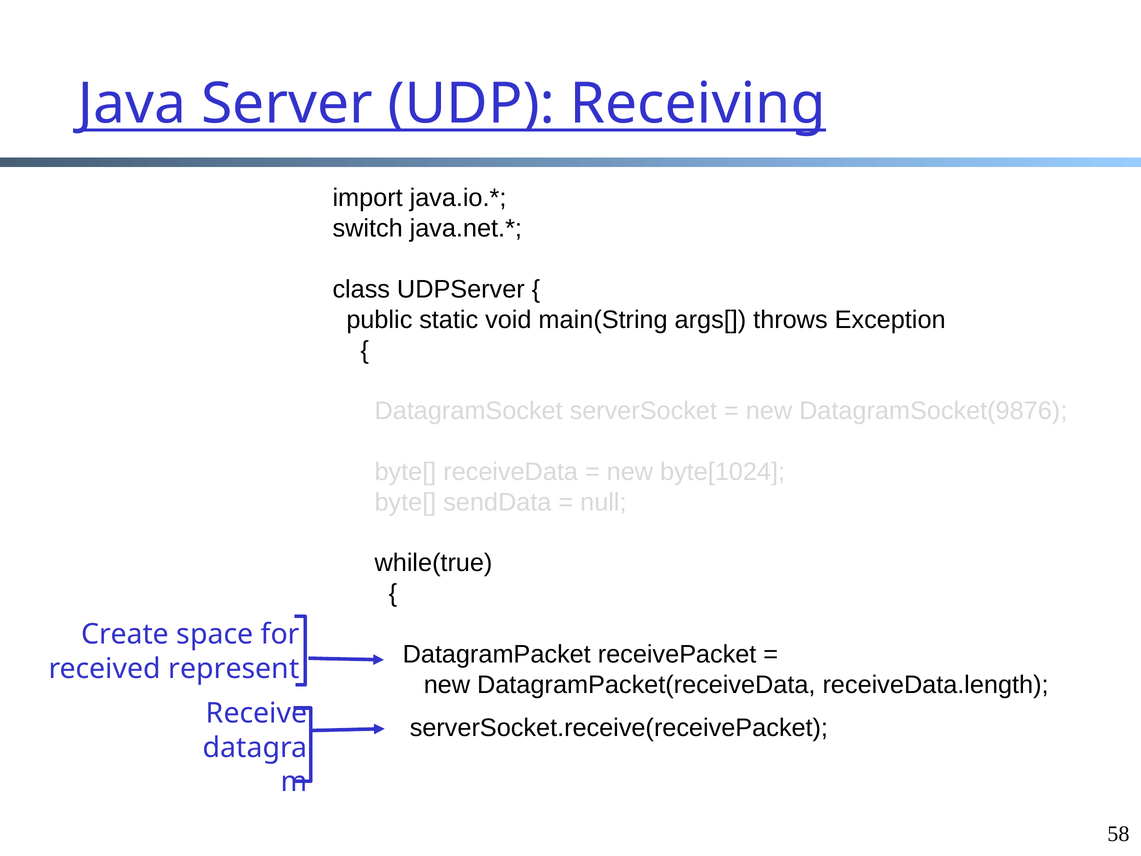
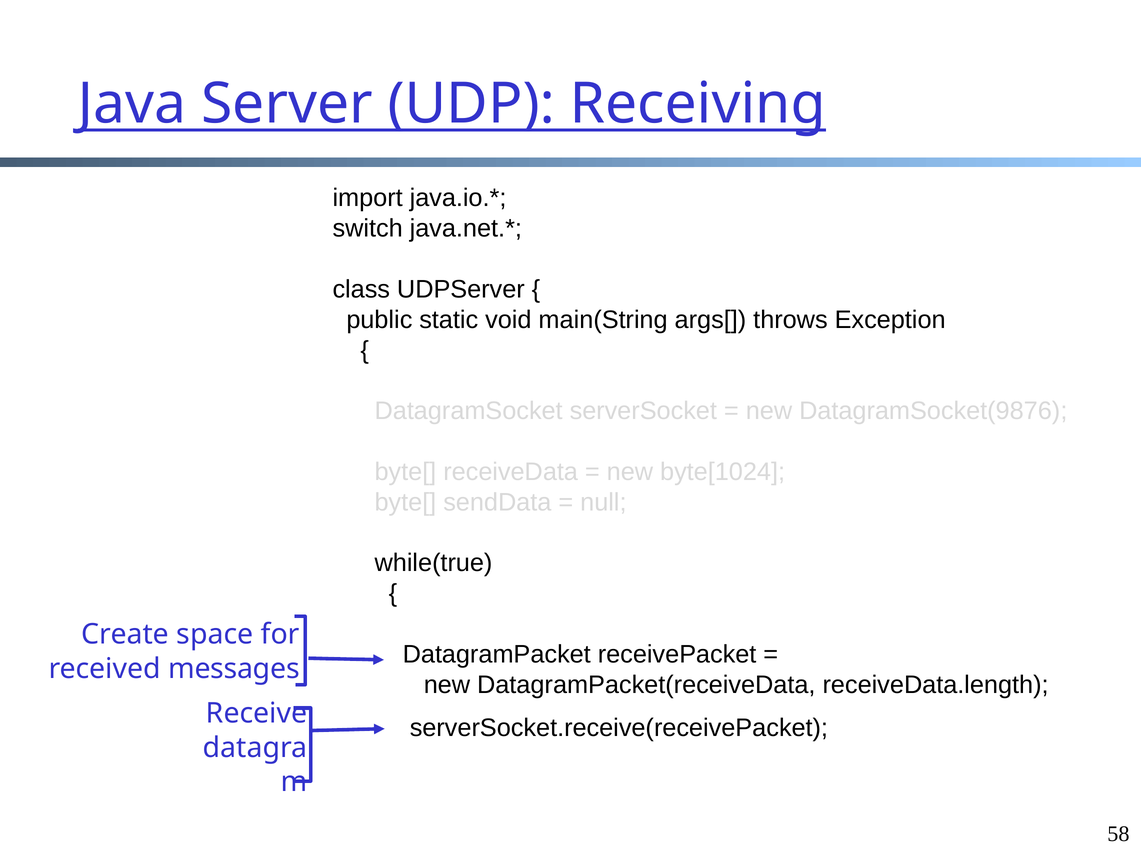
represent: represent -> messages (234, 669)
